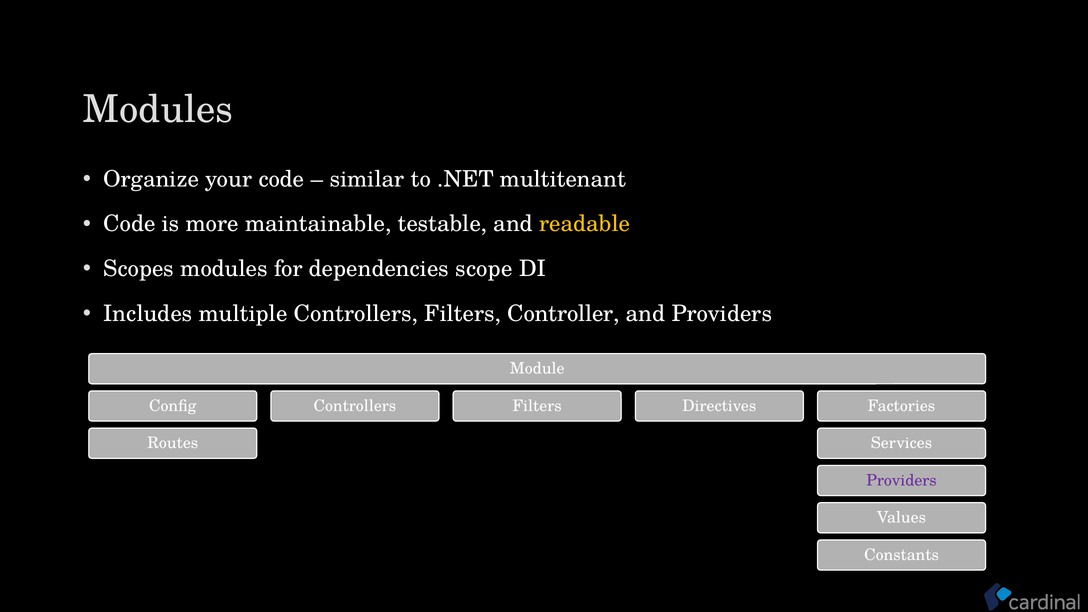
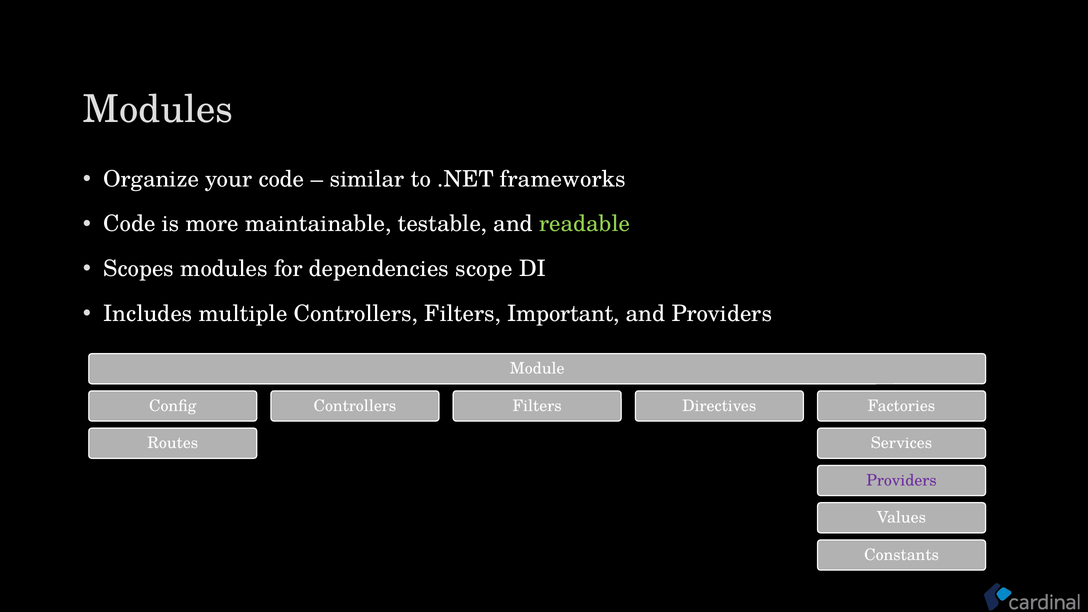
multitenant: multitenant -> frameworks (563, 179)
readable colour: yellow -> light green (585, 224)
Controller: Controller -> Important (564, 314)
